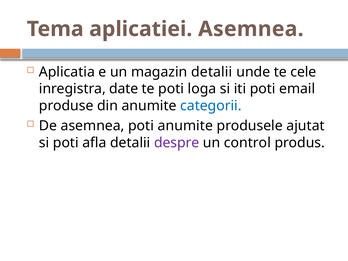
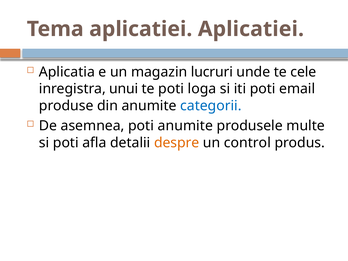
aplicatiei Asemnea: Asemnea -> Aplicatiei (251, 29)
magazin detalii: detalii -> lucruri (212, 72)
date: date -> unui (124, 89)
ajutat: ajutat -> multe (306, 126)
despre colour: purple -> orange (177, 143)
